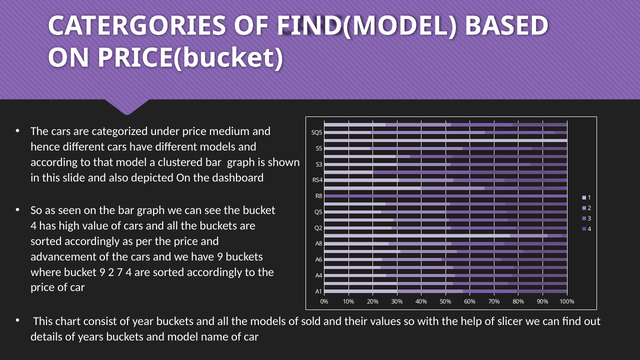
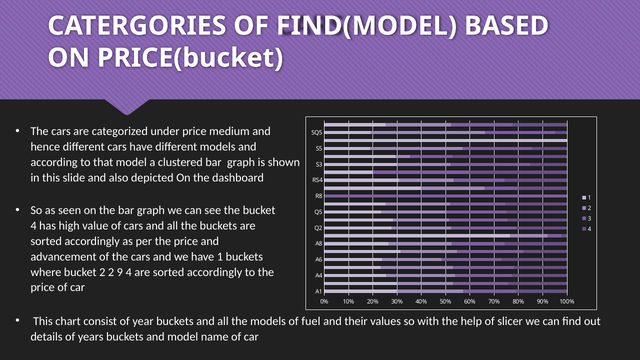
have 9: 9 -> 1 (220, 257)
bucket 9: 9 -> 2 (102, 272)
7: 7 -> 9 (120, 272)
sold: sold -> fuel (311, 321)
